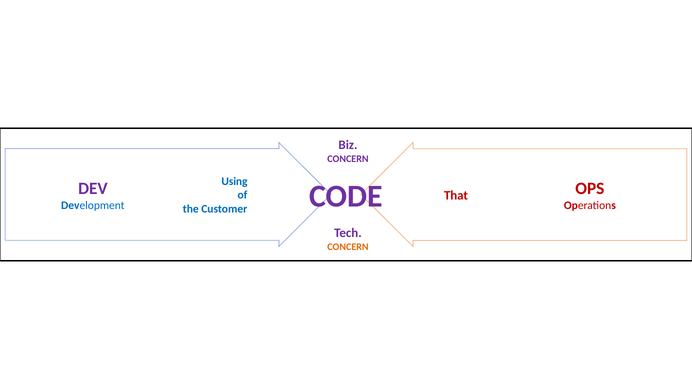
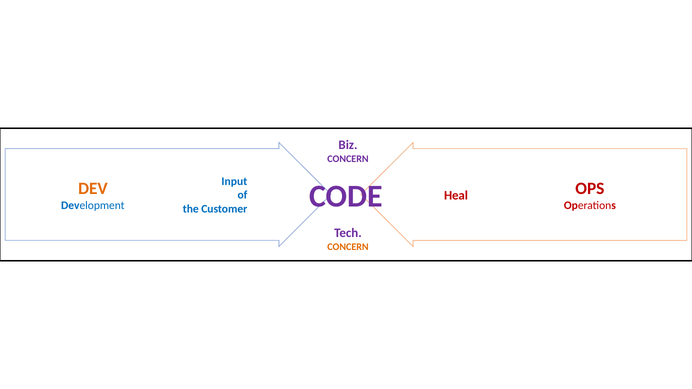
Using: Using -> Input (234, 181)
DEV colour: purple -> orange (93, 189)
That: That -> Heal (456, 195)
